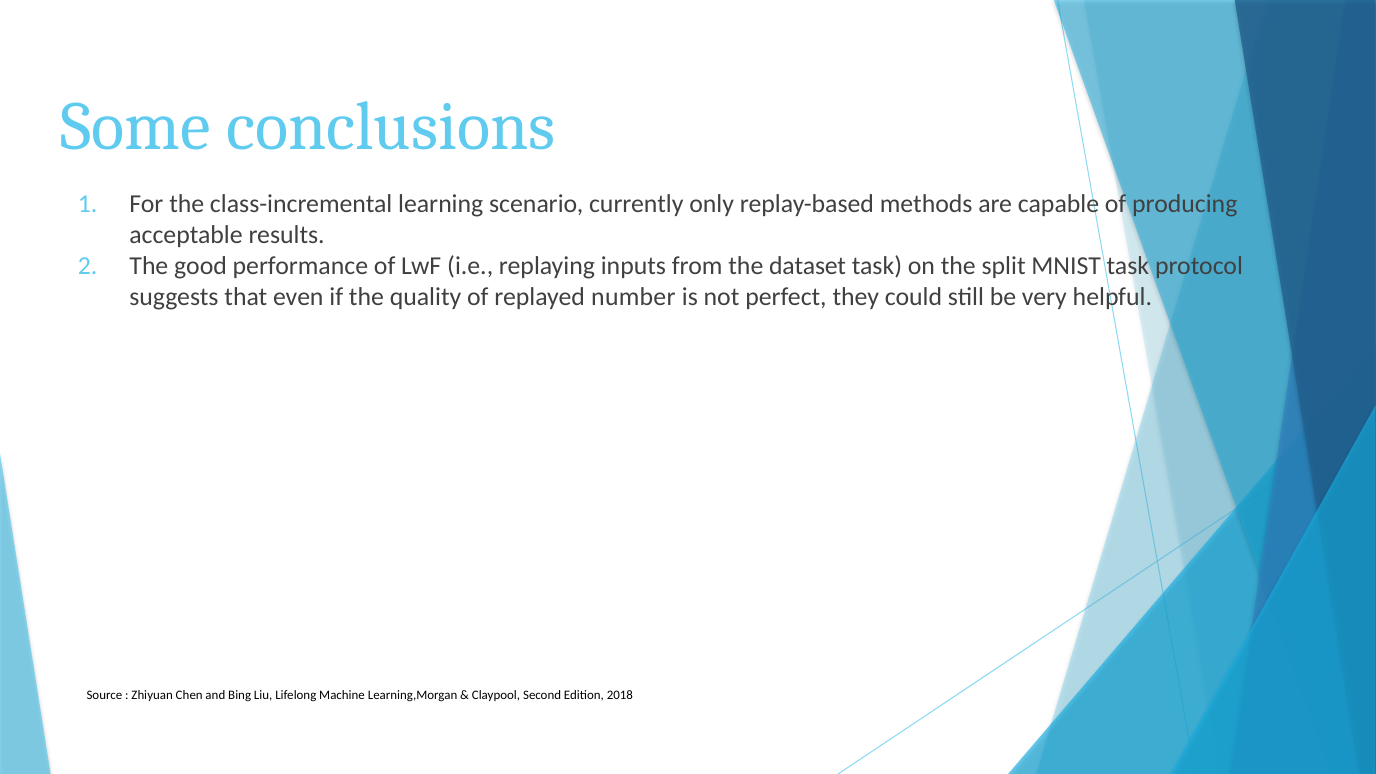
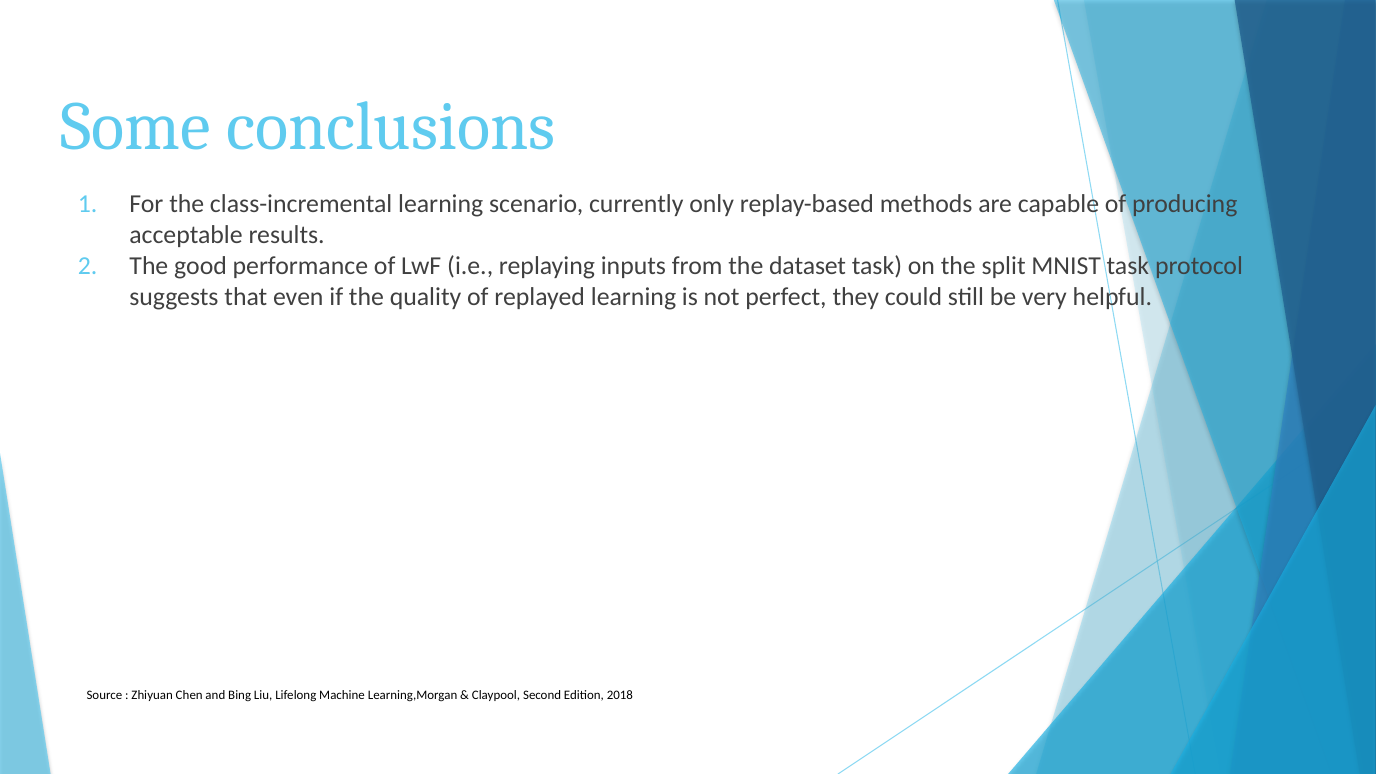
replayed number: number -> learning (634, 297)
